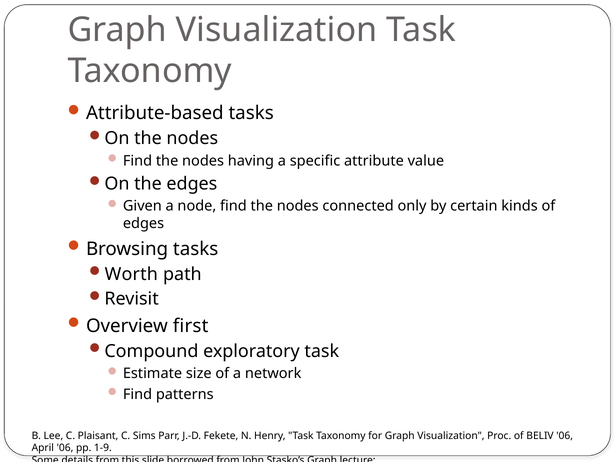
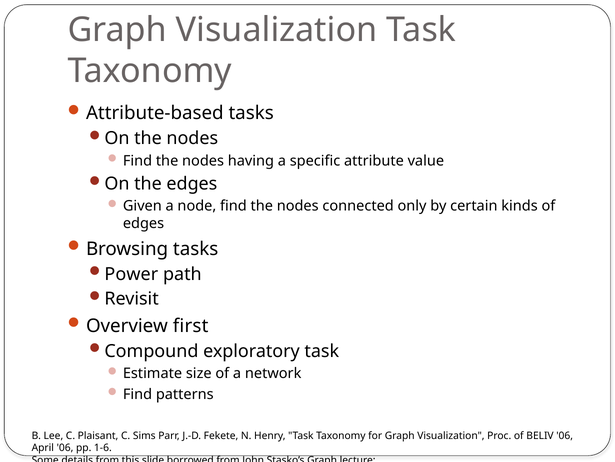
Worth: Worth -> Power (131, 274)
1-9: 1-9 -> 1-6 (103, 447)
